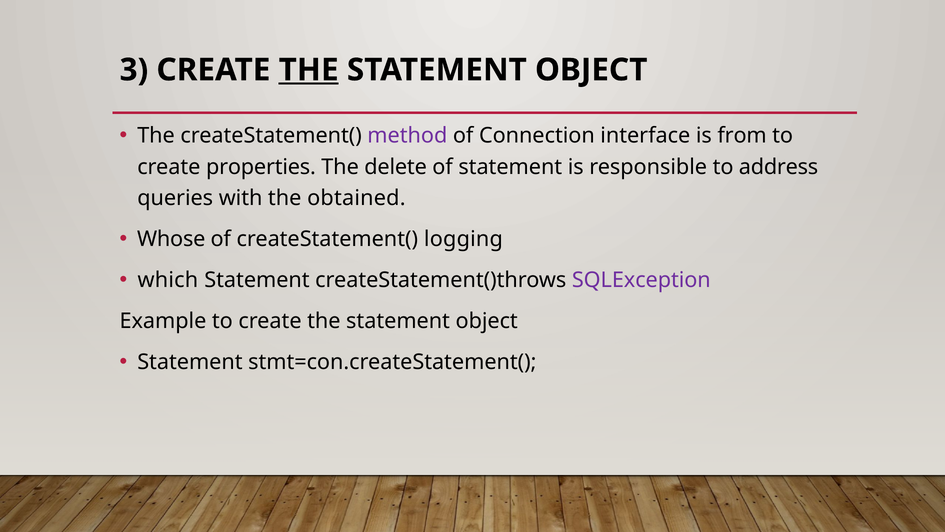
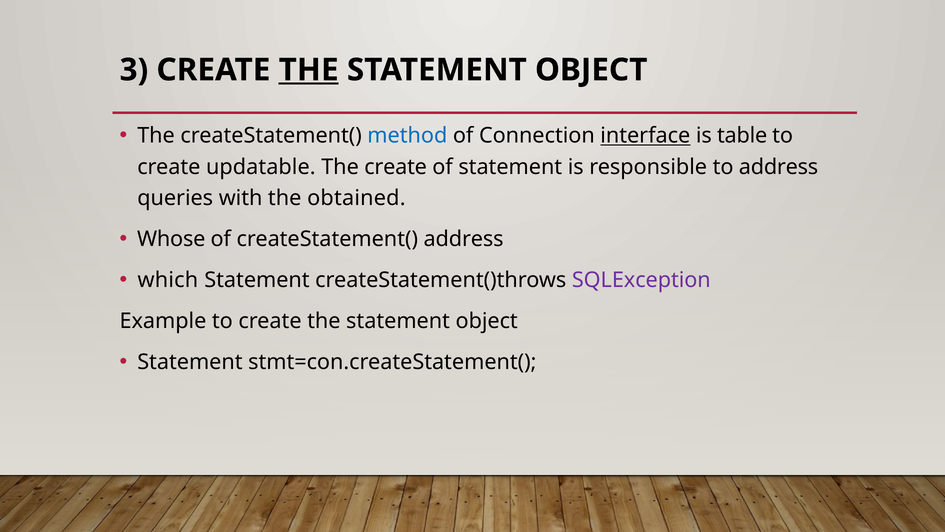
method colour: purple -> blue (407, 136)
interface underline: none -> present (645, 136)
from: from -> table (742, 136)
properties: properties -> updatable (261, 167)
The delete: delete -> create (396, 167)
createStatement( logging: logging -> address (464, 239)
